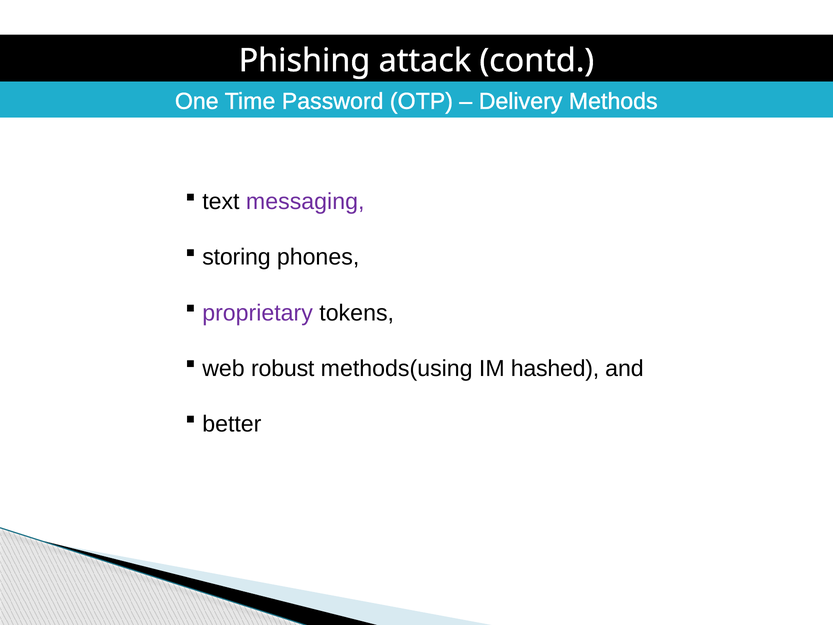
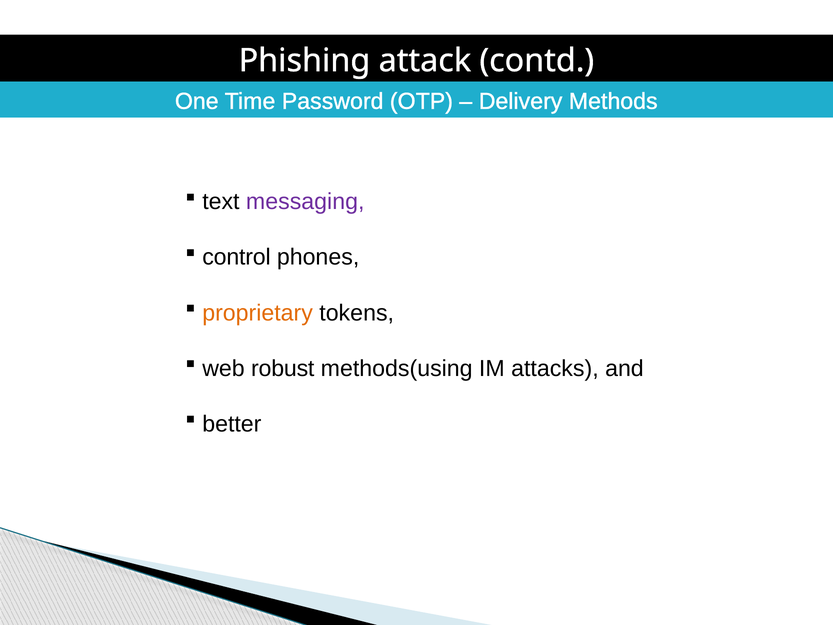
storing: storing -> control (236, 257)
proprietary colour: purple -> orange (258, 313)
hashed: hashed -> attacks (555, 368)
